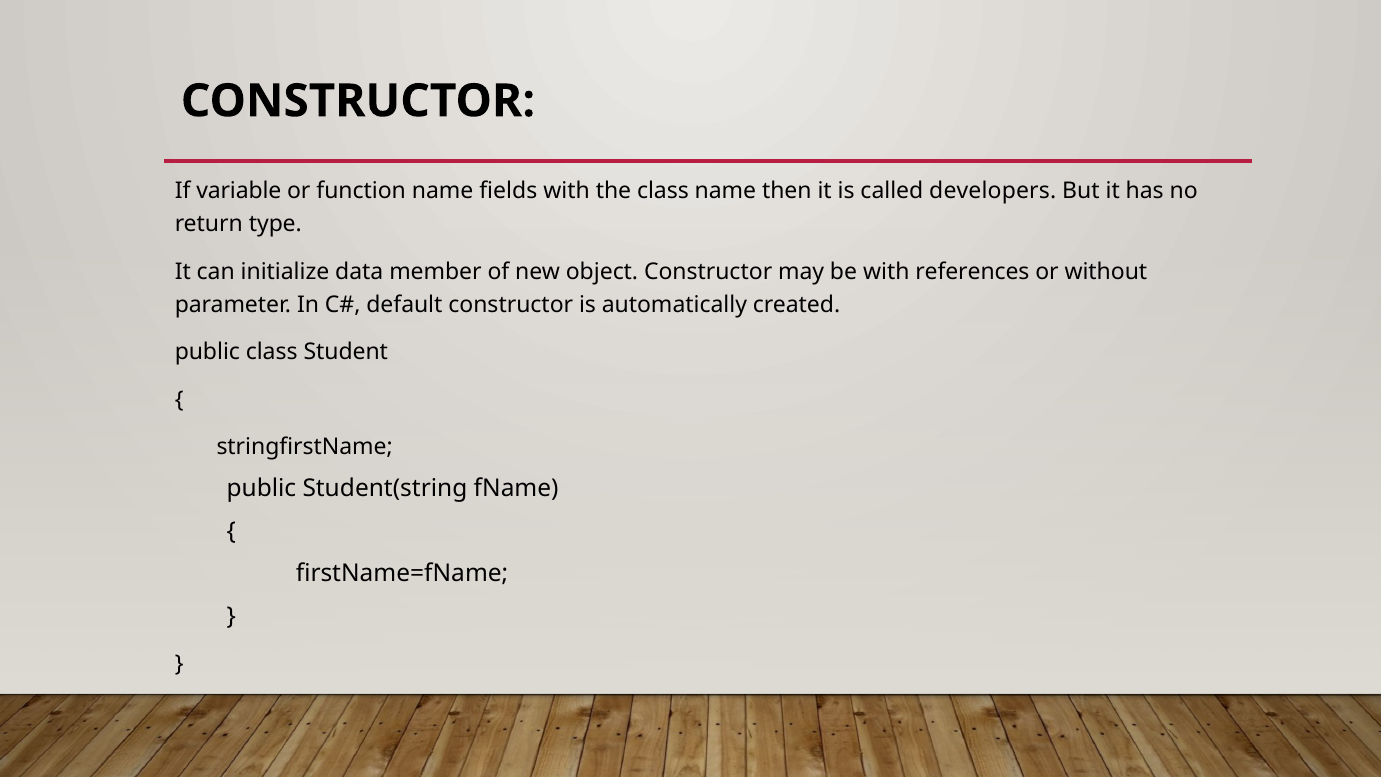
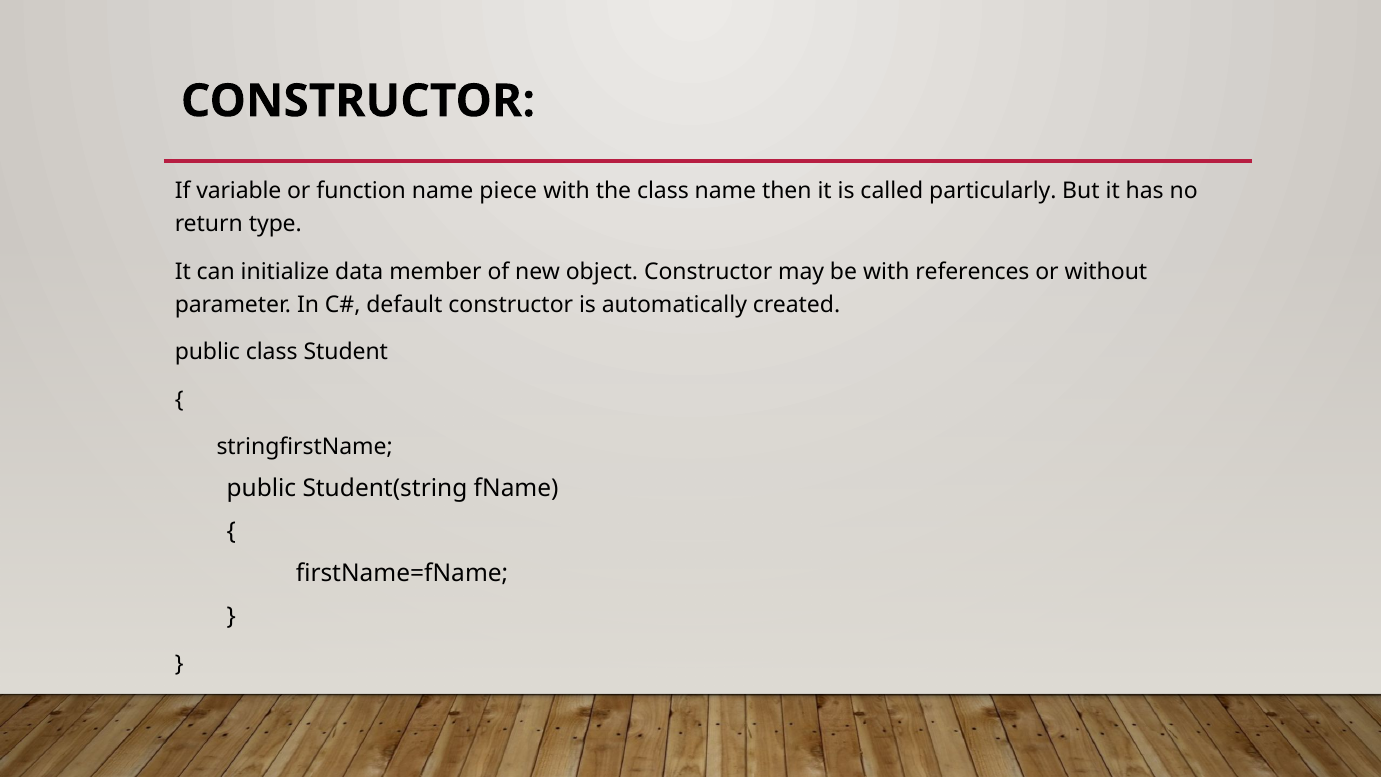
fields: fields -> piece (508, 191)
developers: developers -> particularly (993, 191)
